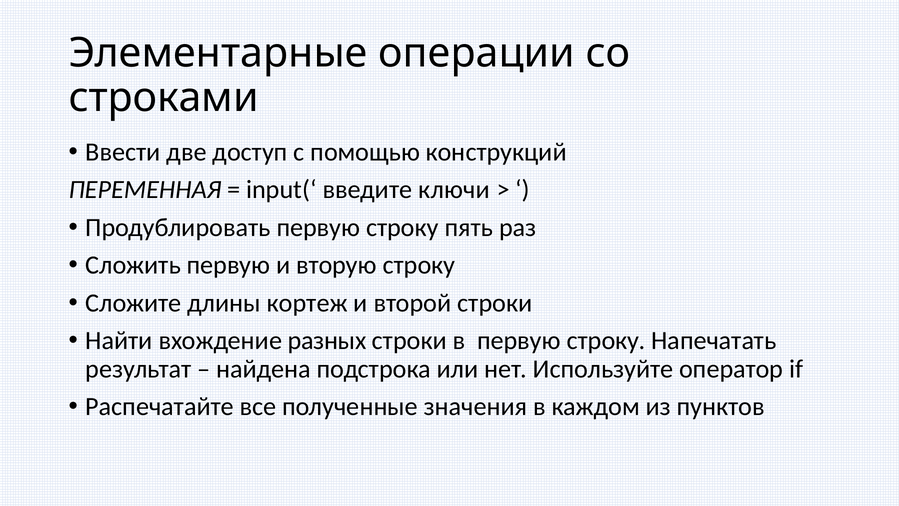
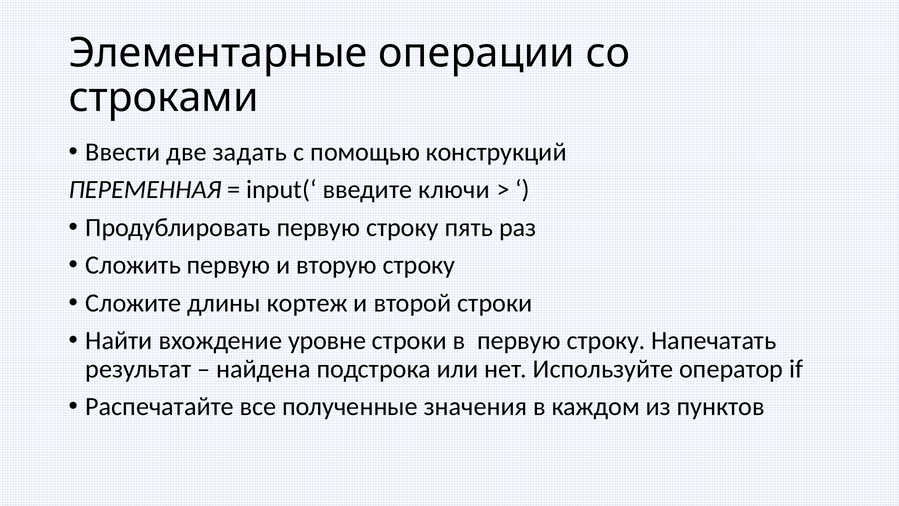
доступ: доступ -> задать (250, 152)
разных: разных -> уровне (327, 340)
